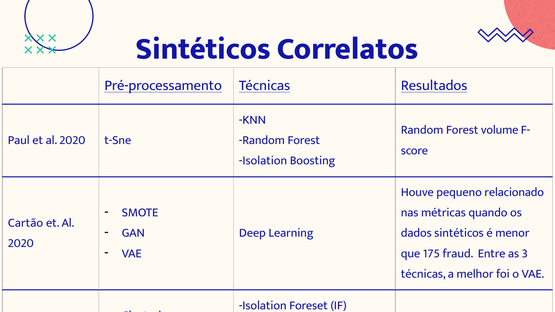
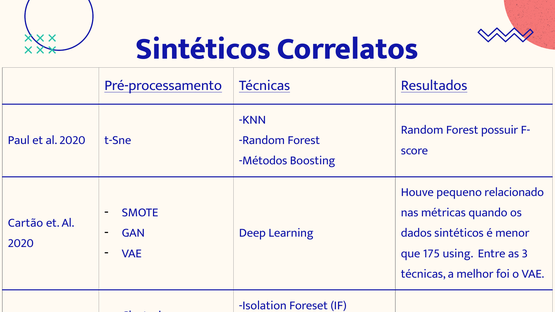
volume: volume -> possuir (500, 130)
Isolation: Isolation -> Métodos (263, 161)
fraud: fraud -> using (458, 253)
